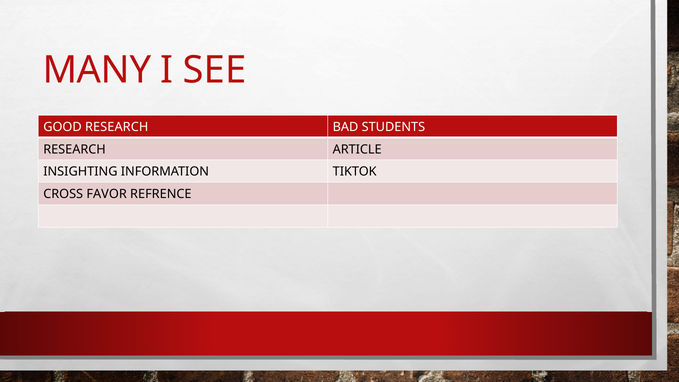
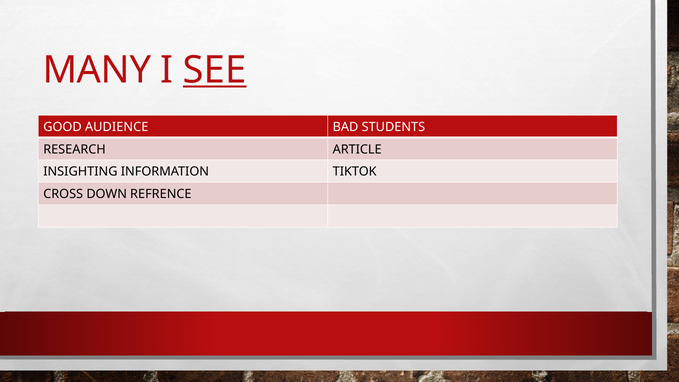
SEE underline: none -> present (215, 70)
GOOD RESEARCH: RESEARCH -> AUDIENCE (117, 127)
FAVOR: FAVOR -> DOWN (107, 194)
